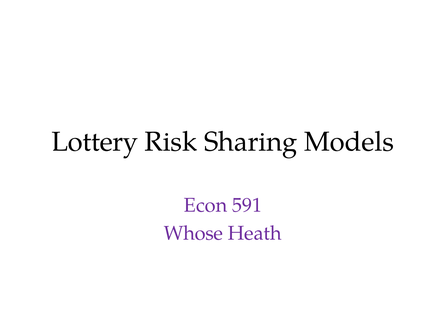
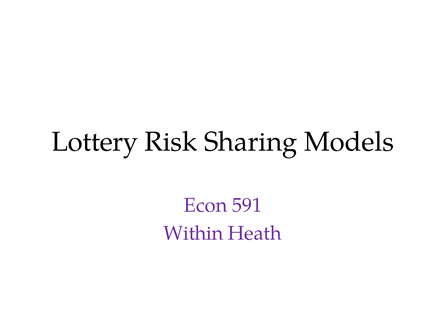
Whose: Whose -> Within (193, 233)
